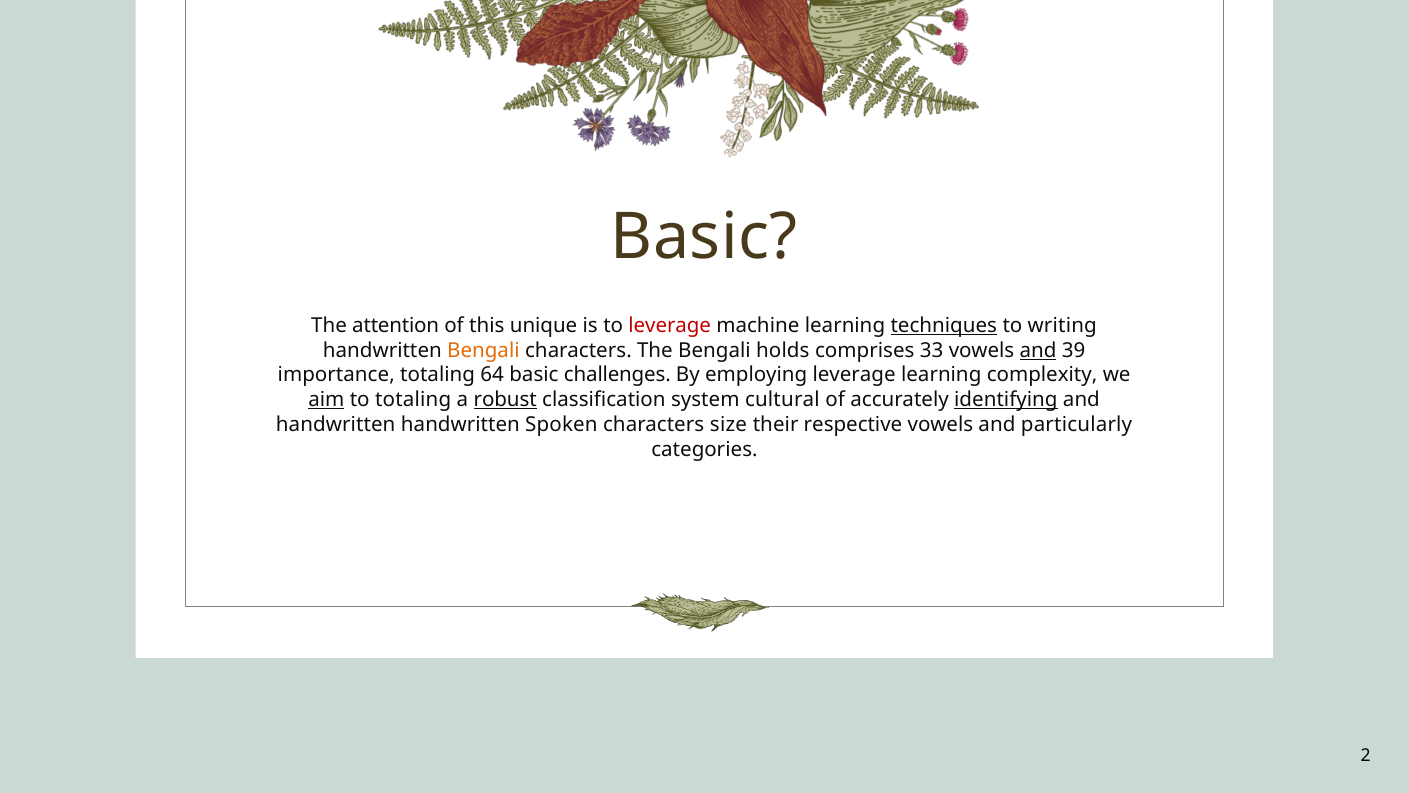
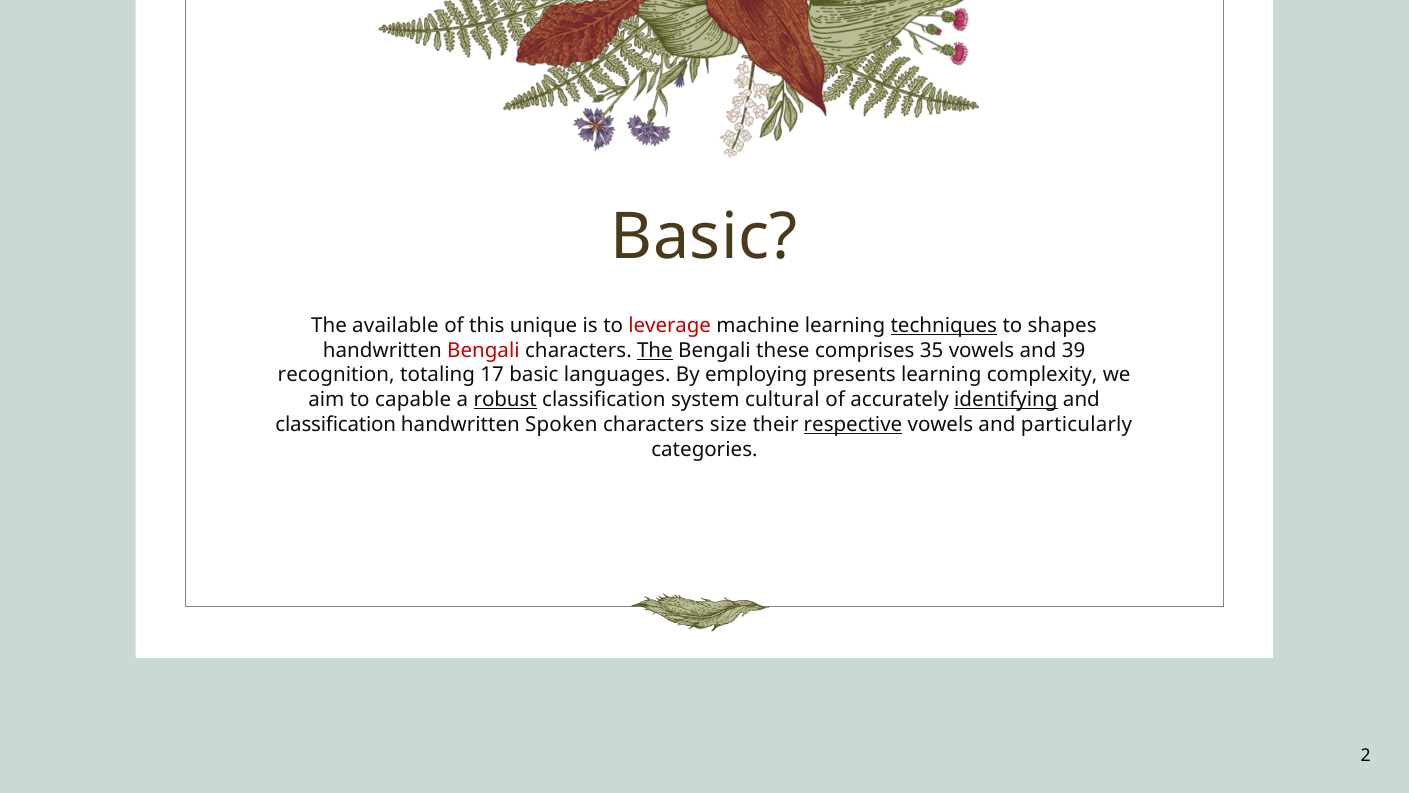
attention: attention -> available (395, 326)
writing: writing -> shapes (1062, 326)
Bengali colour: orange -> red (483, 350)
The underline: none -> present (655, 350)
holds: holds -> these (783, 350)
33: 33 -> 35 (932, 350)
and underline: present -> none (1038, 350)
importance: importance -> recognition (336, 375)
64: 64 -> 17 (492, 375)
challenges: challenges -> languages (617, 375)
employing leverage: leverage -> presents (854, 375)
aim underline: present -> none (326, 400)
to totaling: totaling -> capable (413, 400)
handwritten: handwritten -> classification (336, 424)
respective underline: none -> present (853, 424)
